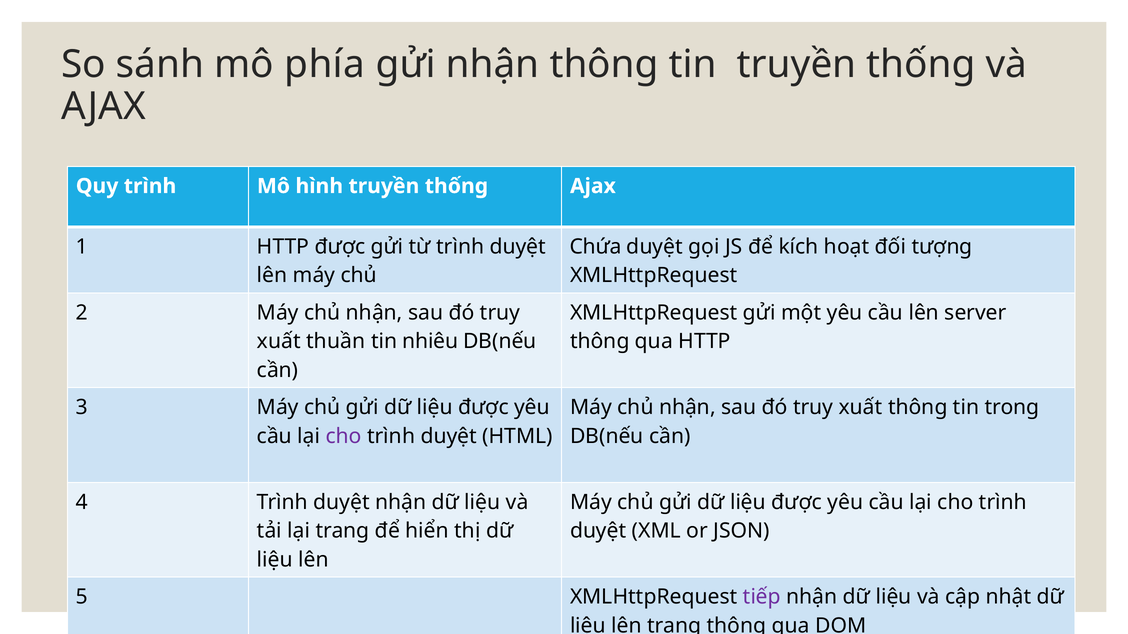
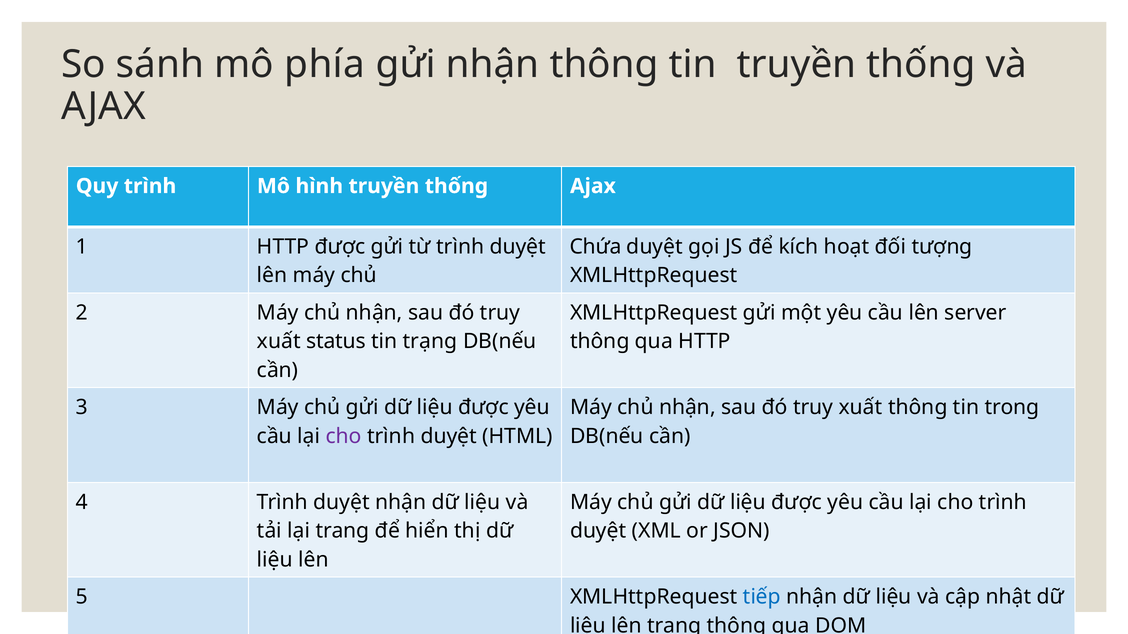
thuần: thuần -> status (336, 342)
nhiêu: nhiêu -> trạng (430, 342)
tiếp colour: purple -> blue (762, 597)
